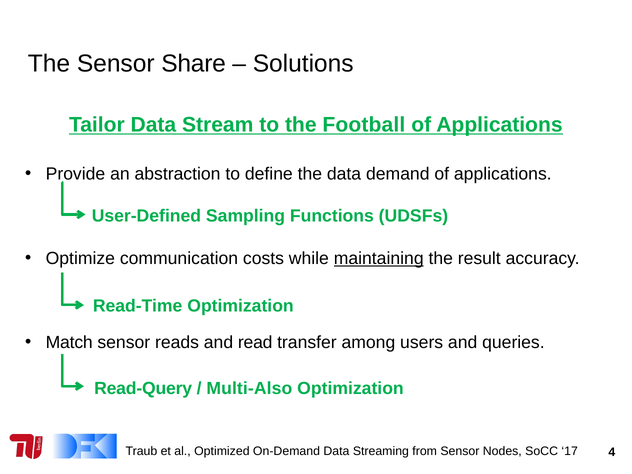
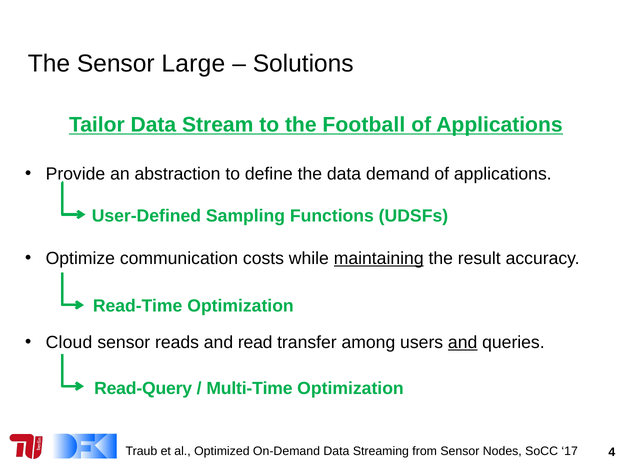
Share: Share -> Large (193, 64)
Match: Match -> Cloud (69, 343)
and underline: none -> present (463, 343)
Multi-Also: Multi-Also -> Multi-Time (250, 388)
